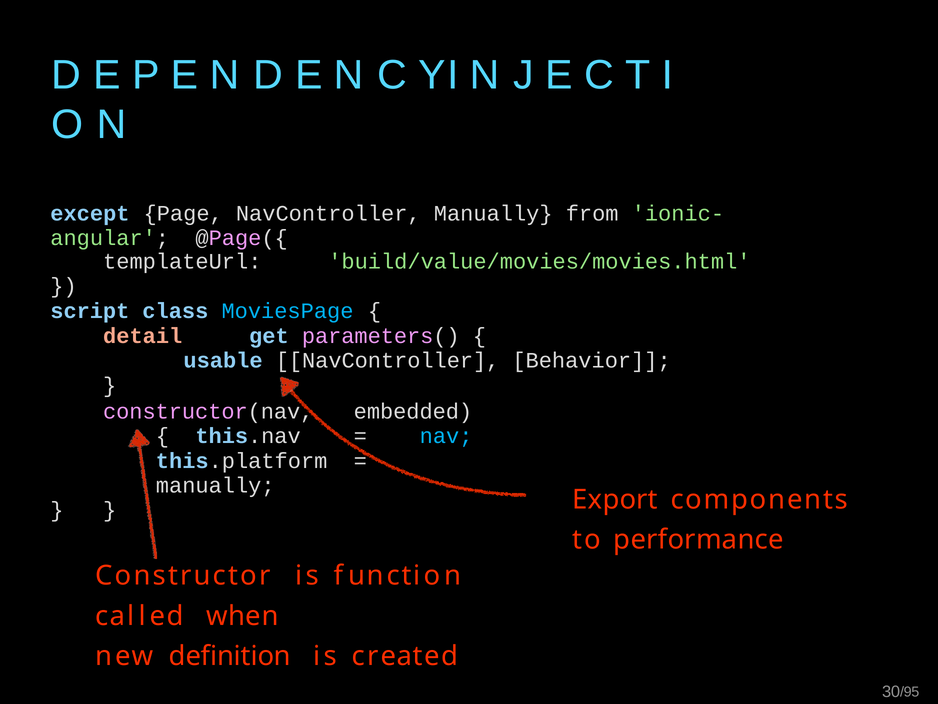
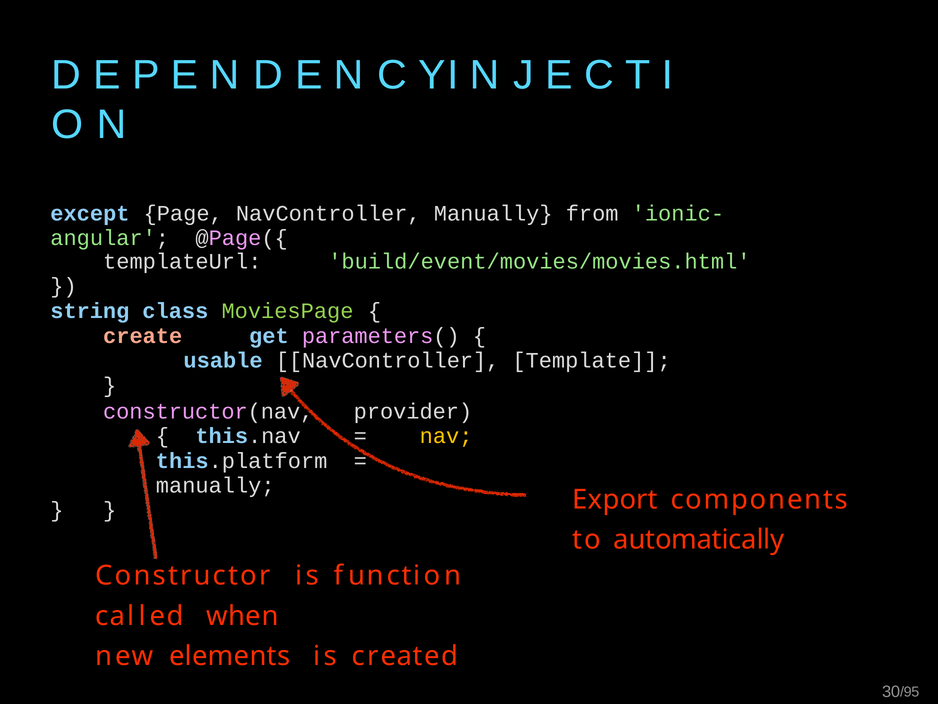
build/value/movies/movies.html: build/value/movies/movies.html -> build/event/movies/movies.html (539, 261)
script: script -> string (90, 311)
MoviesPage colour: light blue -> light green (287, 311)
detail: detail -> create (143, 336)
Behavior: Behavior -> Template (592, 360)
embedded: embedded -> provider (413, 411)
nav colour: light blue -> yellow (446, 436)
performance: performance -> automatically (699, 539)
definition: definition -> elements (230, 656)
